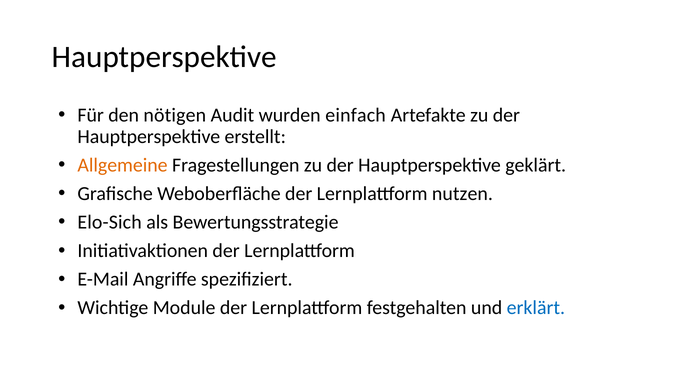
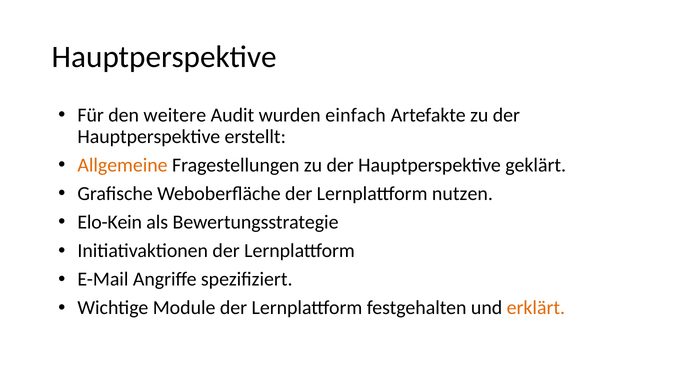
nötigen: nötigen -> weitere (175, 115)
Elo-Sich: Elo-Sich -> Elo-Kein (110, 222)
erklärt colour: blue -> orange (536, 308)
